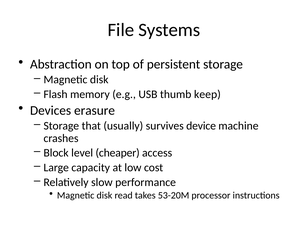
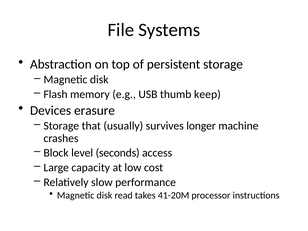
device: device -> longer (201, 126)
cheaper: cheaper -> seconds (118, 153)
53-20M: 53-20M -> 41-20M (174, 195)
